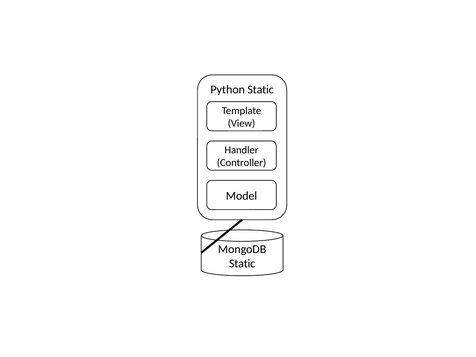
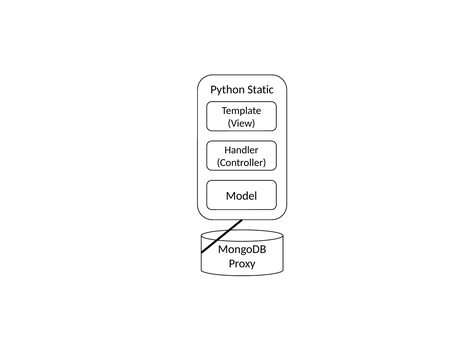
Static: Static -> Proxy (242, 264)
